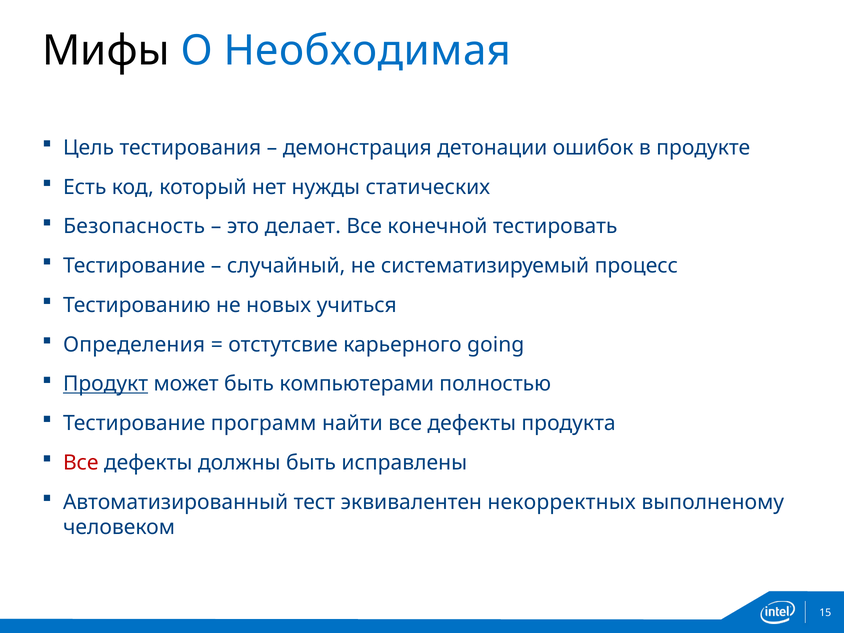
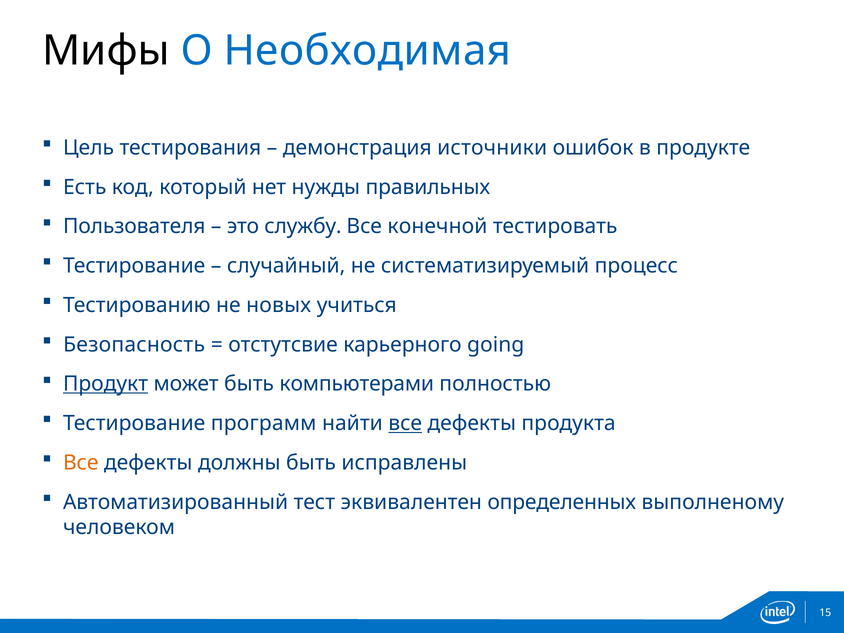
детонации: детонации -> источники (492, 148)
статических: статических -> правильных (428, 187)
Безопасность: Безопасность -> Пользователя (134, 227)
делает: делает -> службу (303, 227)
Определения: Определения -> Безопасность (134, 345)
все underline: none -> present (405, 423)
Все colour: red -> orange (81, 463)
некорректных: некорректных -> определенных (562, 502)
